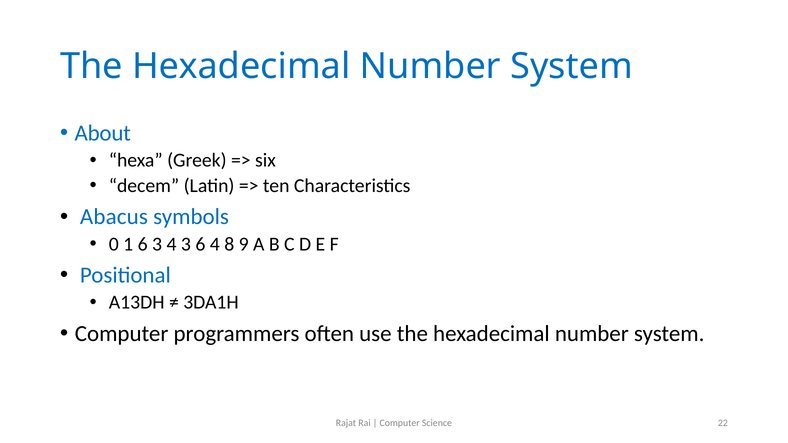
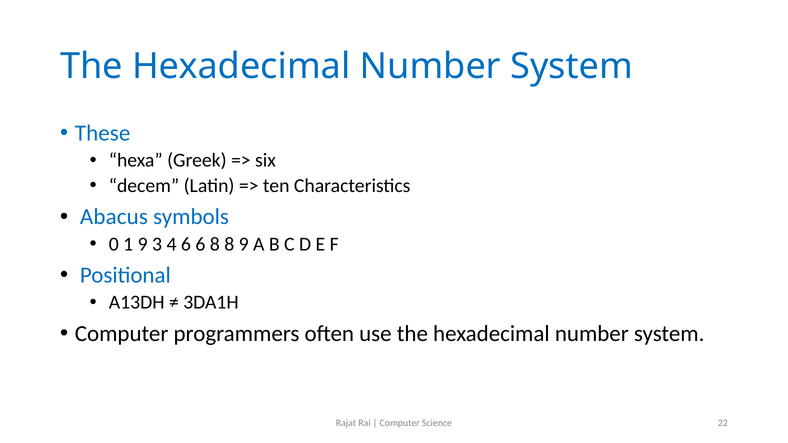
About: About -> These (103, 133)
1 6: 6 -> 9 (143, 244)
4 3: 3 -> 6 (186, 244)
6 4: 4 -> 8 (215, 244)
